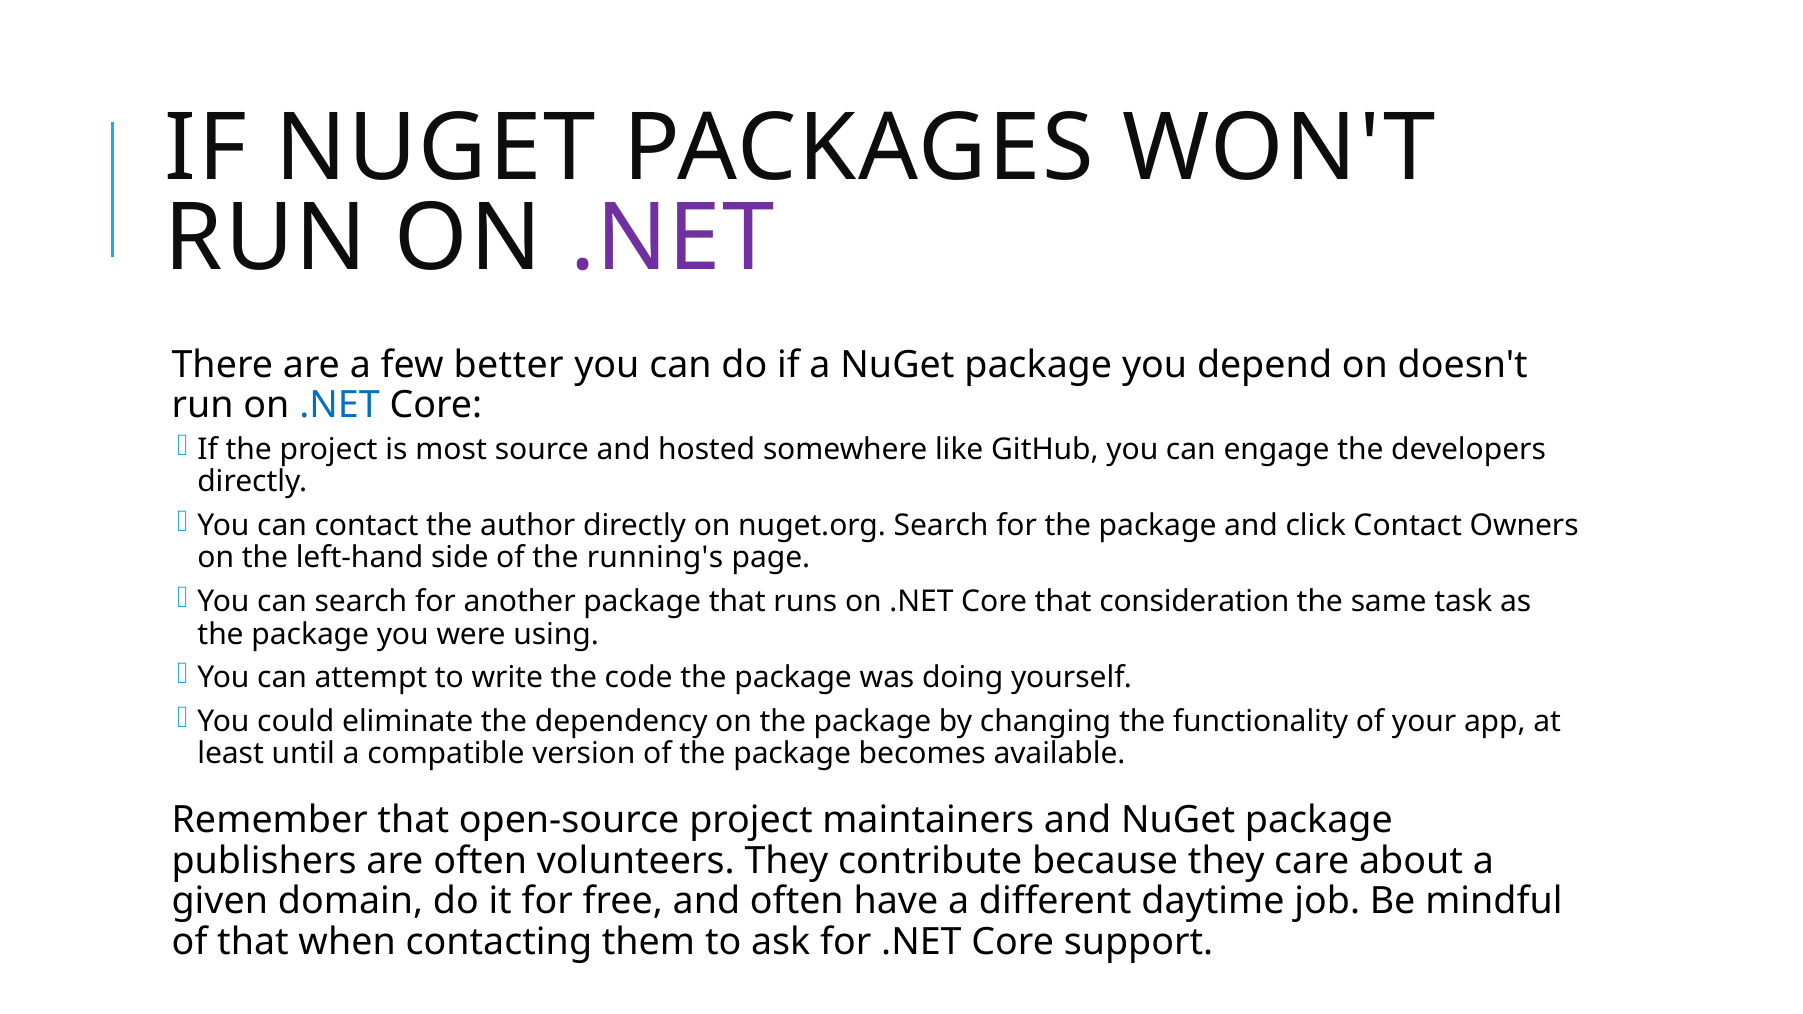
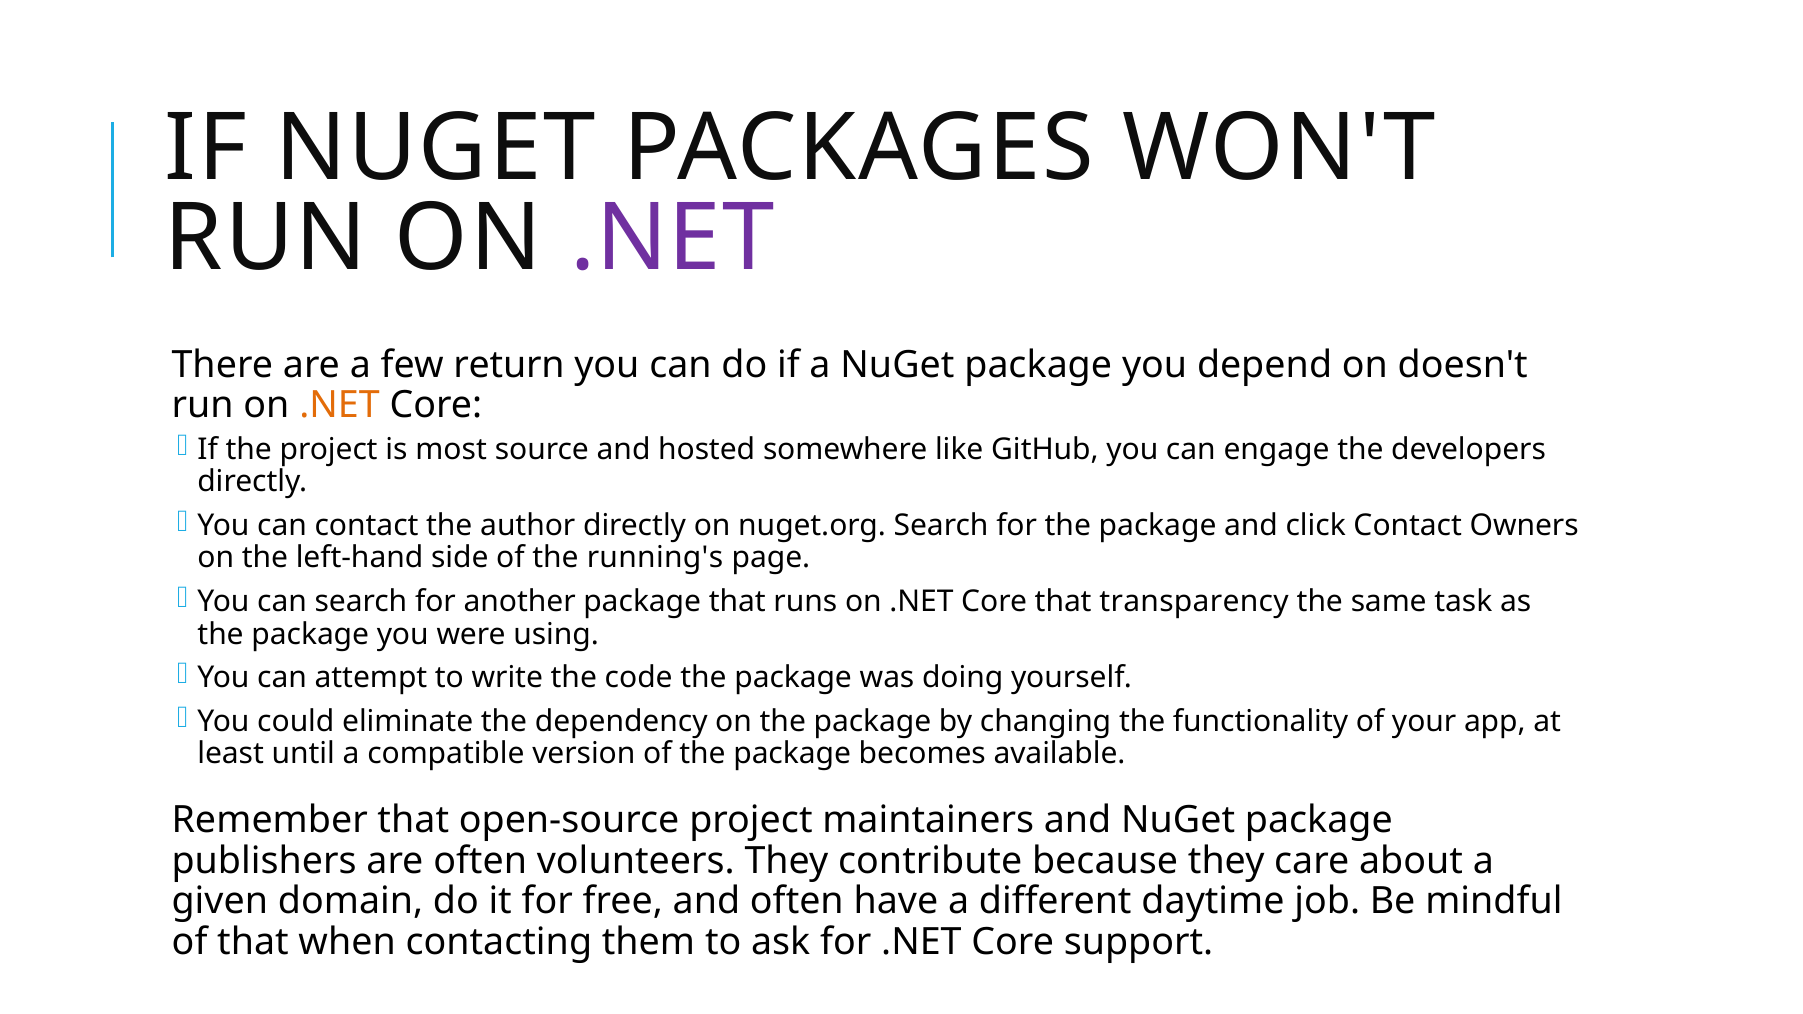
better: better -> return (509, 365)
.NET colour: blue -> orange (340, 405)
consideration: consideration -> transparency (1194, 602)
